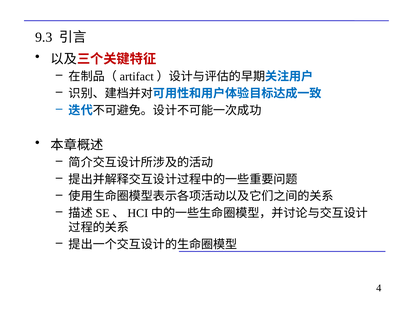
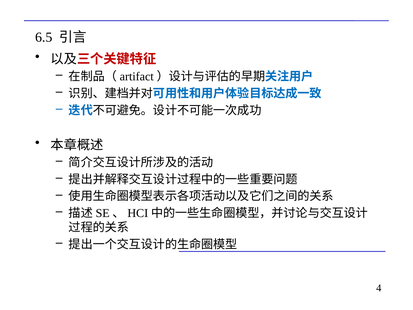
9.3: 9.3 -> 6.5 (44, 37)
